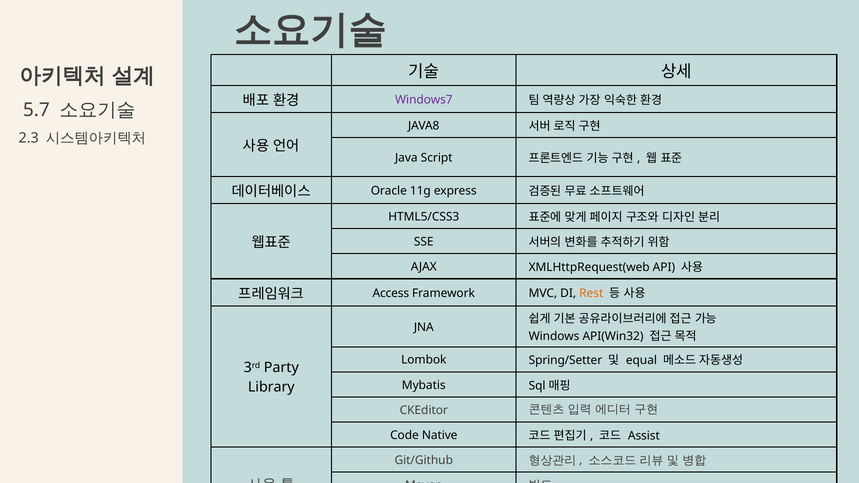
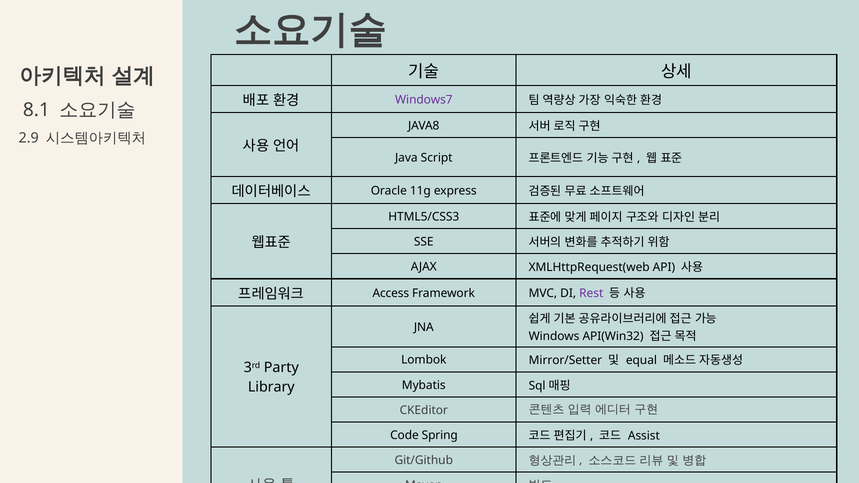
5.7: 5.7 -> 8.1 (36, 110)
2.3: 2.3 -> 2.9 (29, 138)
Rest colour: orange -> purple (591, 294)
Spring/Setter: Spring/Setter -> Mirror/Setter (565, 361)
Native: Native -> Spring (440, 435)
